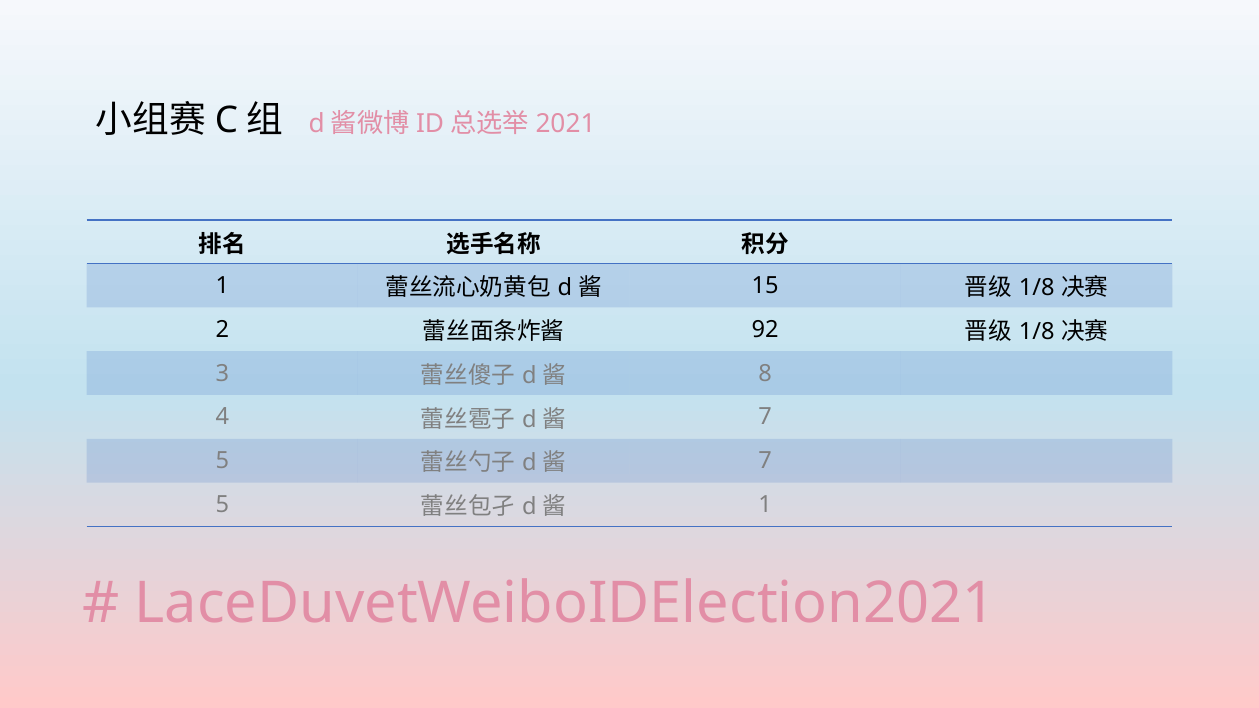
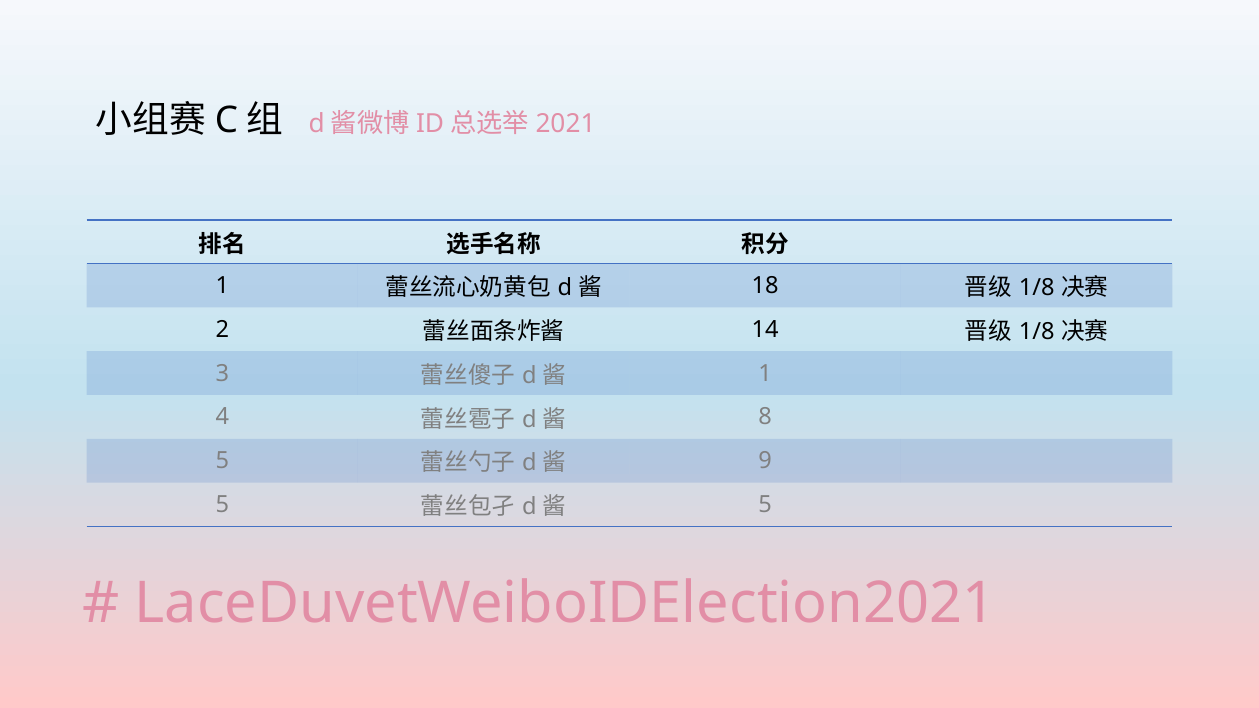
15: 15 -> 18 (765, 286)
92: 92 -> 14 (765, 330)
8: 8 -> 1 (765, 373)
7: 7 -> 8 (765, 417)
7: 7 -> 9 (765, 461)
1: 1 -> 5 (765, 505)
